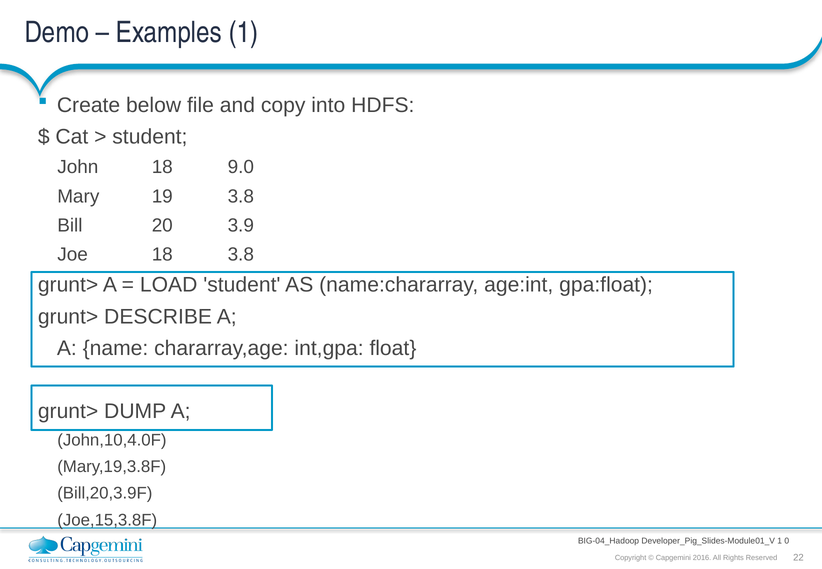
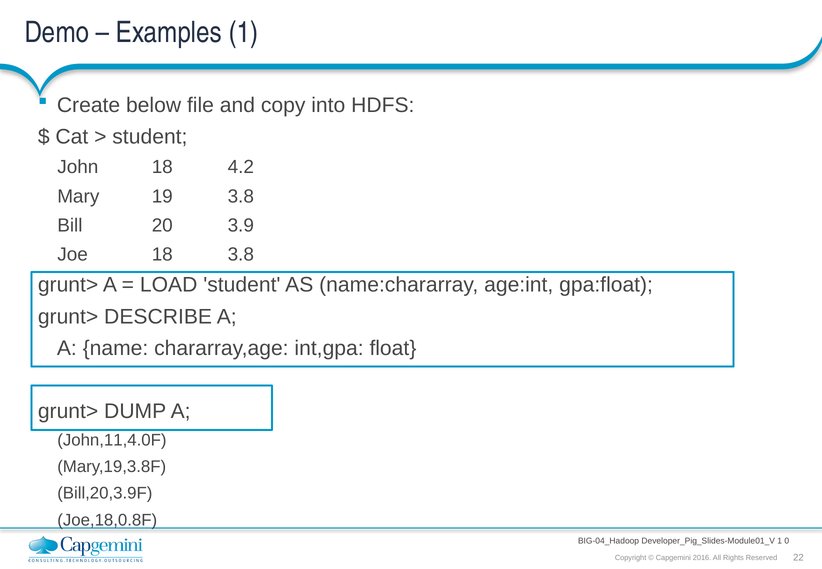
9.0: 9.0 -> 4.2 (241, 167)
John,10,4.0F: John,10,4.0F -> John,11,4.0F (112, 440)
Joe,15,3.8F: Joe,15,3.8F -> Joe,18,0.8F (107, 520)
